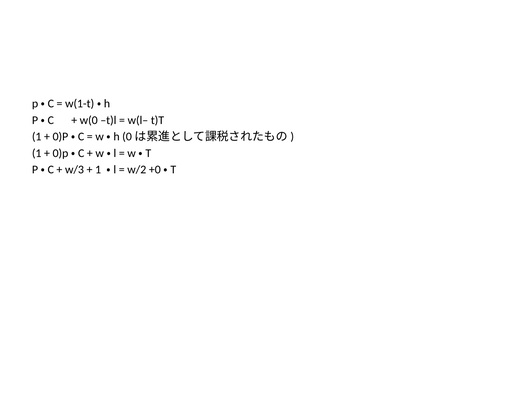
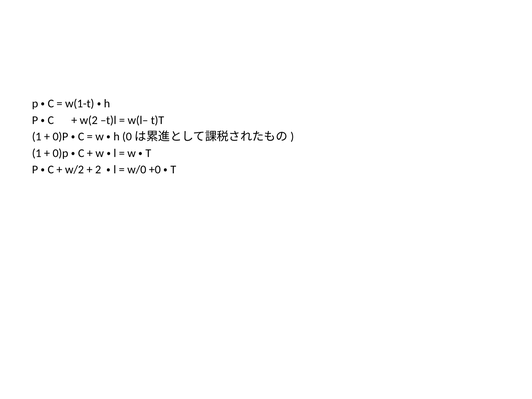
w(0: w(0 -> w(2 (89, 120)
w/3: w/3 -> w/2 (75, 170)
1: 1 -> 2 (98, 170)
w/2: w/2 -> w/0 (137, 170)
